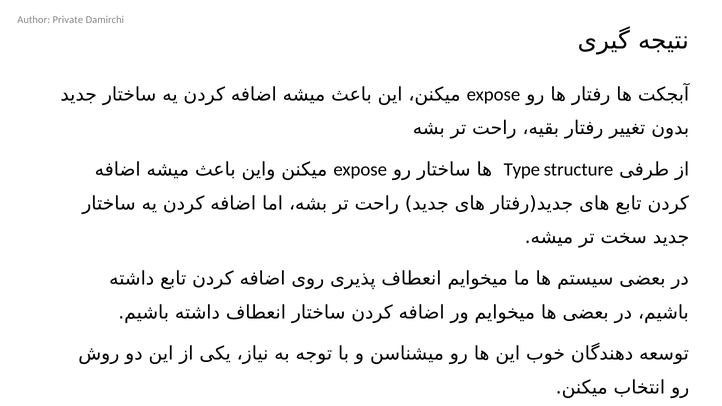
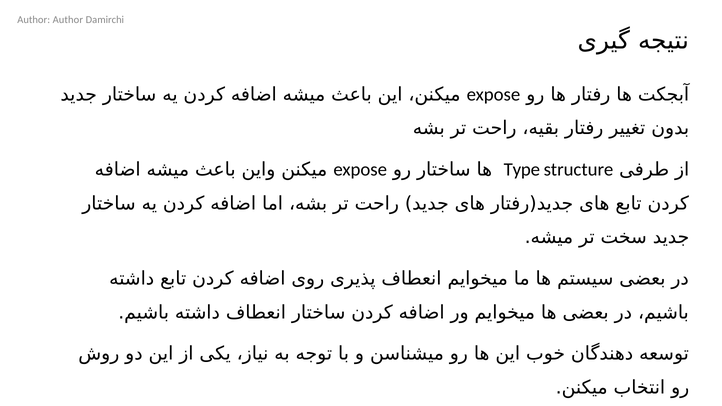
Author Private: Private -> Author (68, 20)
